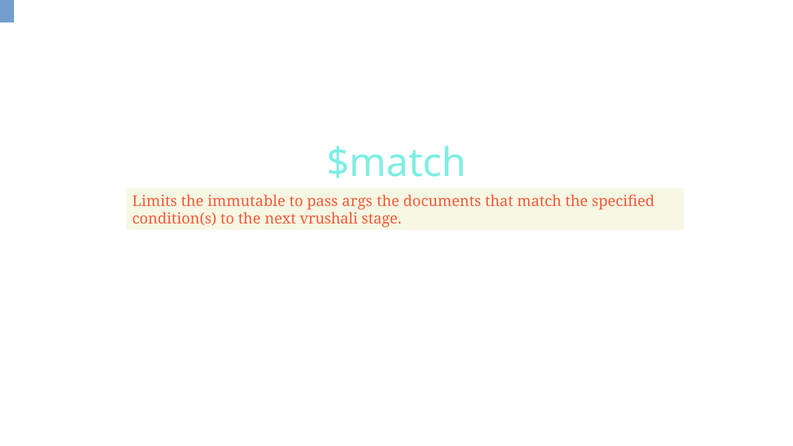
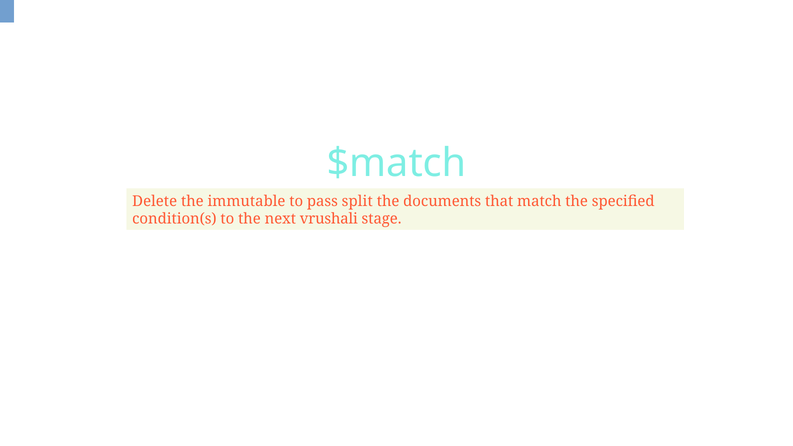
Limits: Limits -> Delete (155, 201)
args: args -> split (357, 201)
